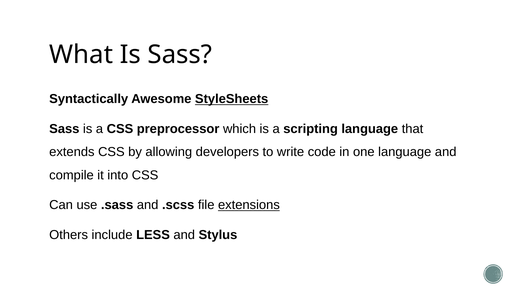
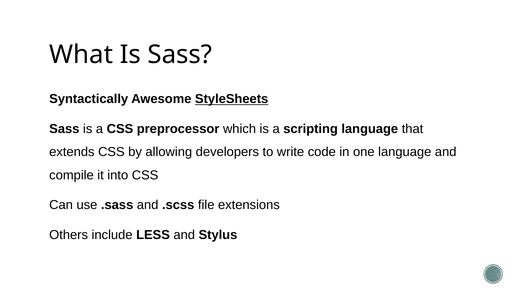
extensions underline: present -> none (249, 205)
